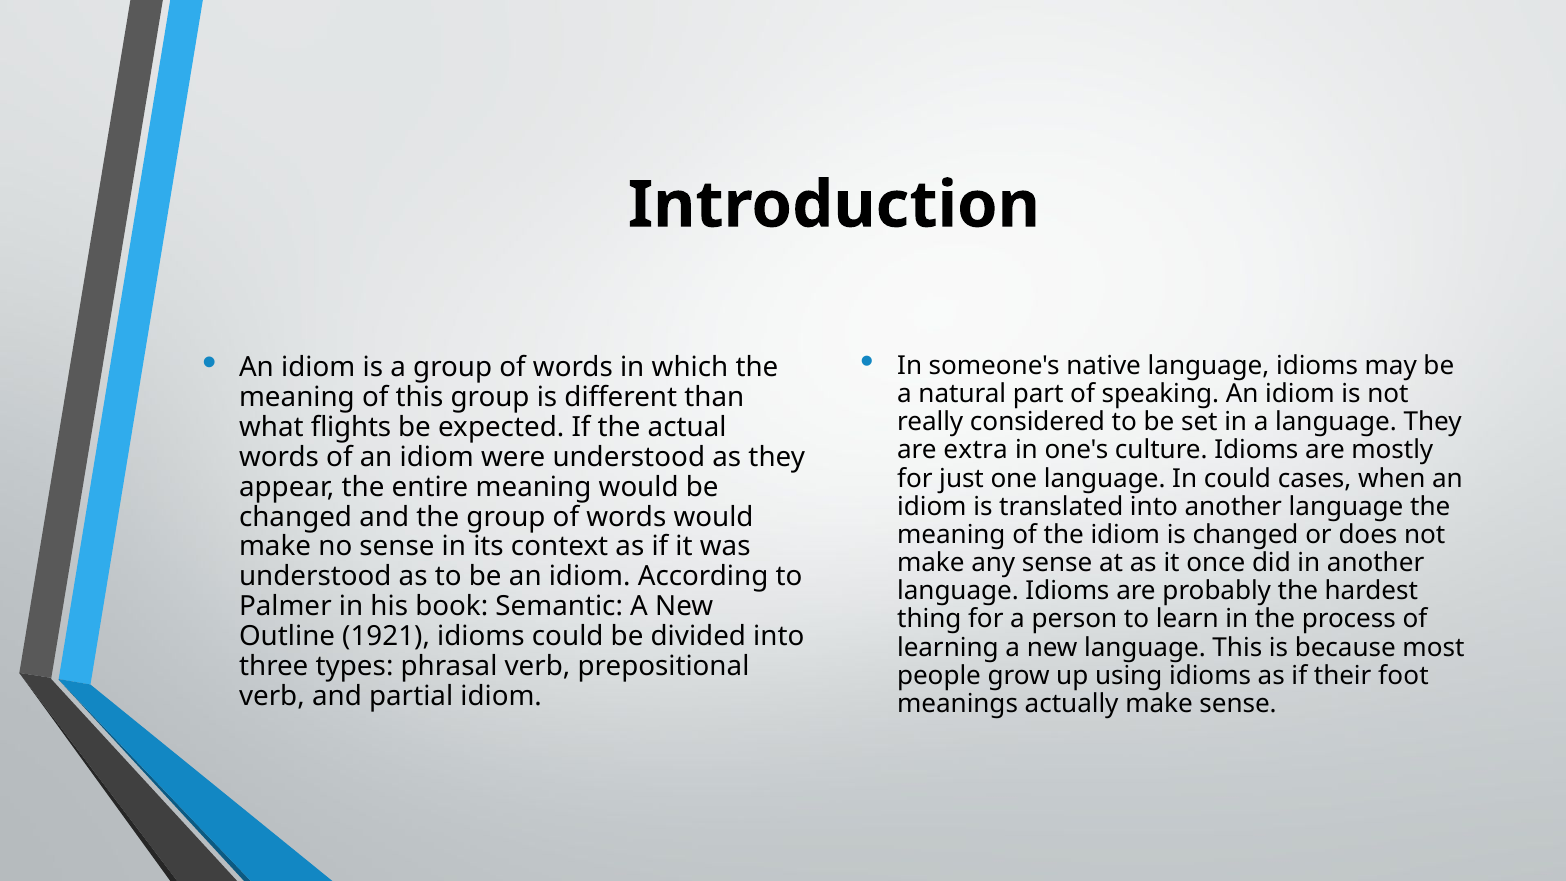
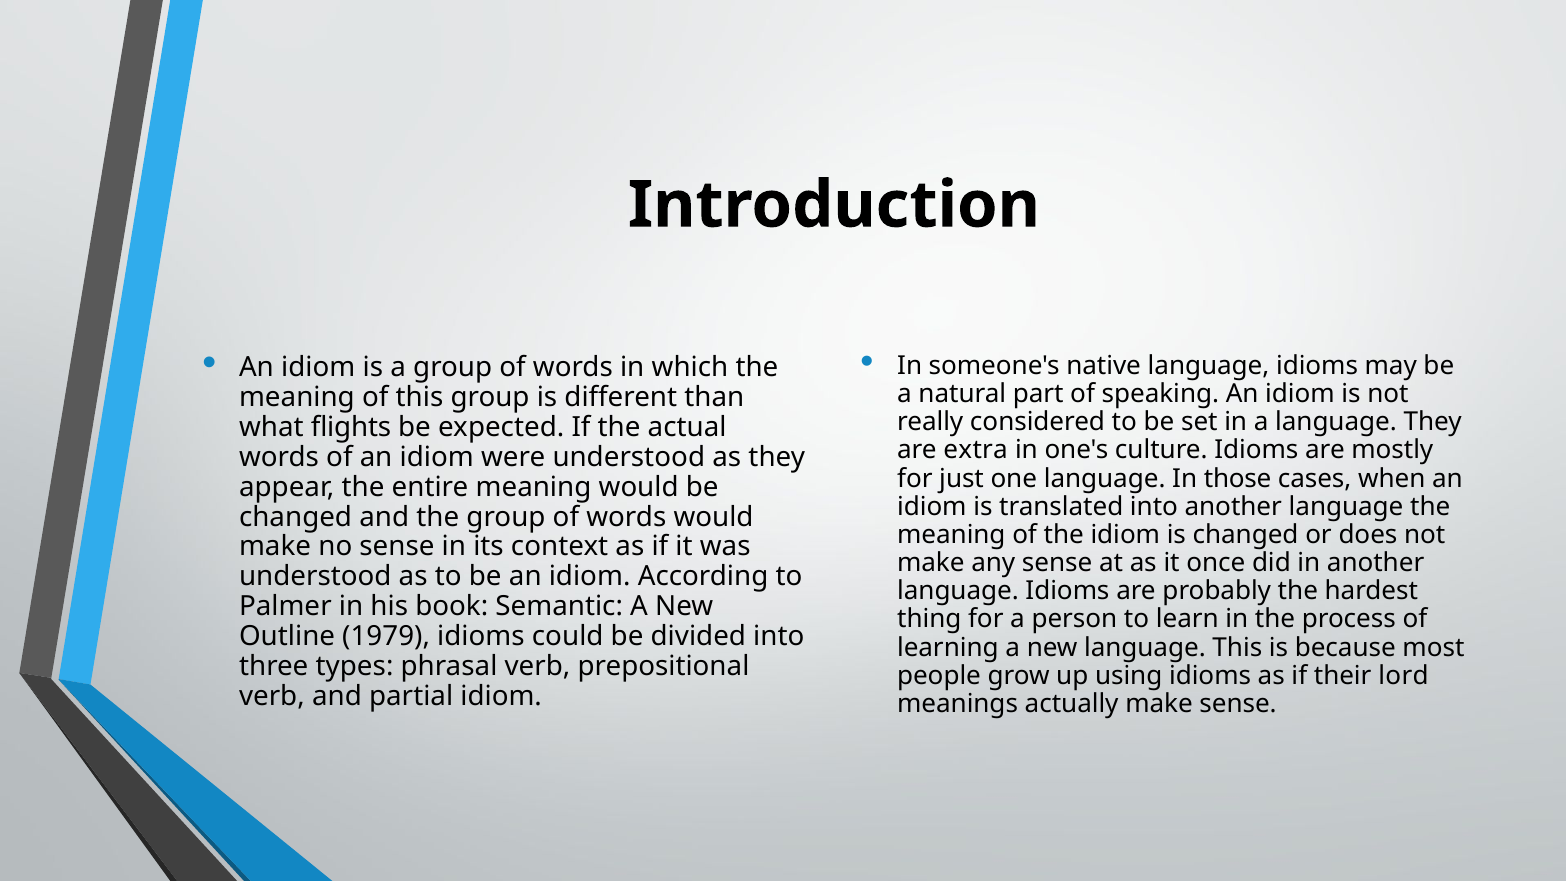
In could: could -> those (1238, 478)
1921: 1921 -> 1979 (386, 637)
foot: foot -> lord (1404, 676)
